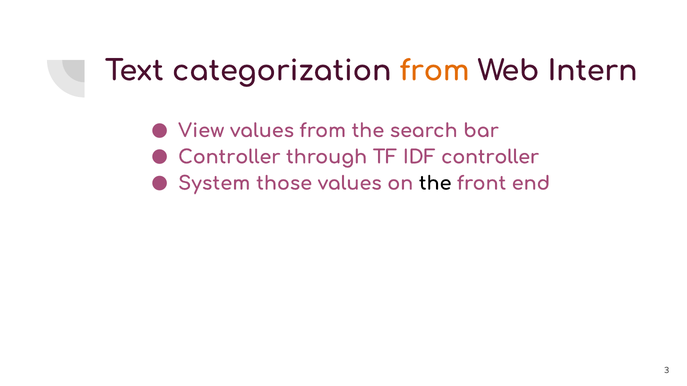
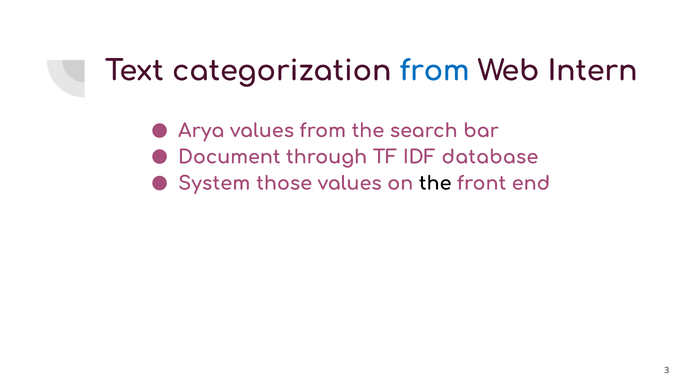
from colour: orange -> blue (435, 71)
View: View -> Arya (201, 131)
Controller: Controller -> Document (229, 157)
IDF controller: controller -> database (490, 157)
